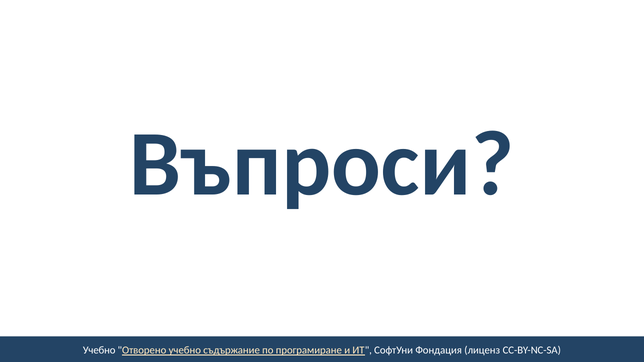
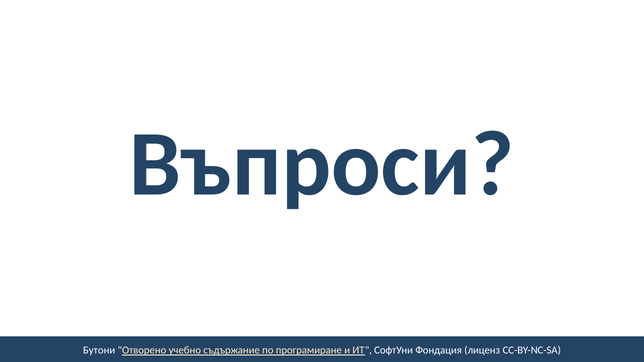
Учебно: Учебно -> Бутони (99, 351)
